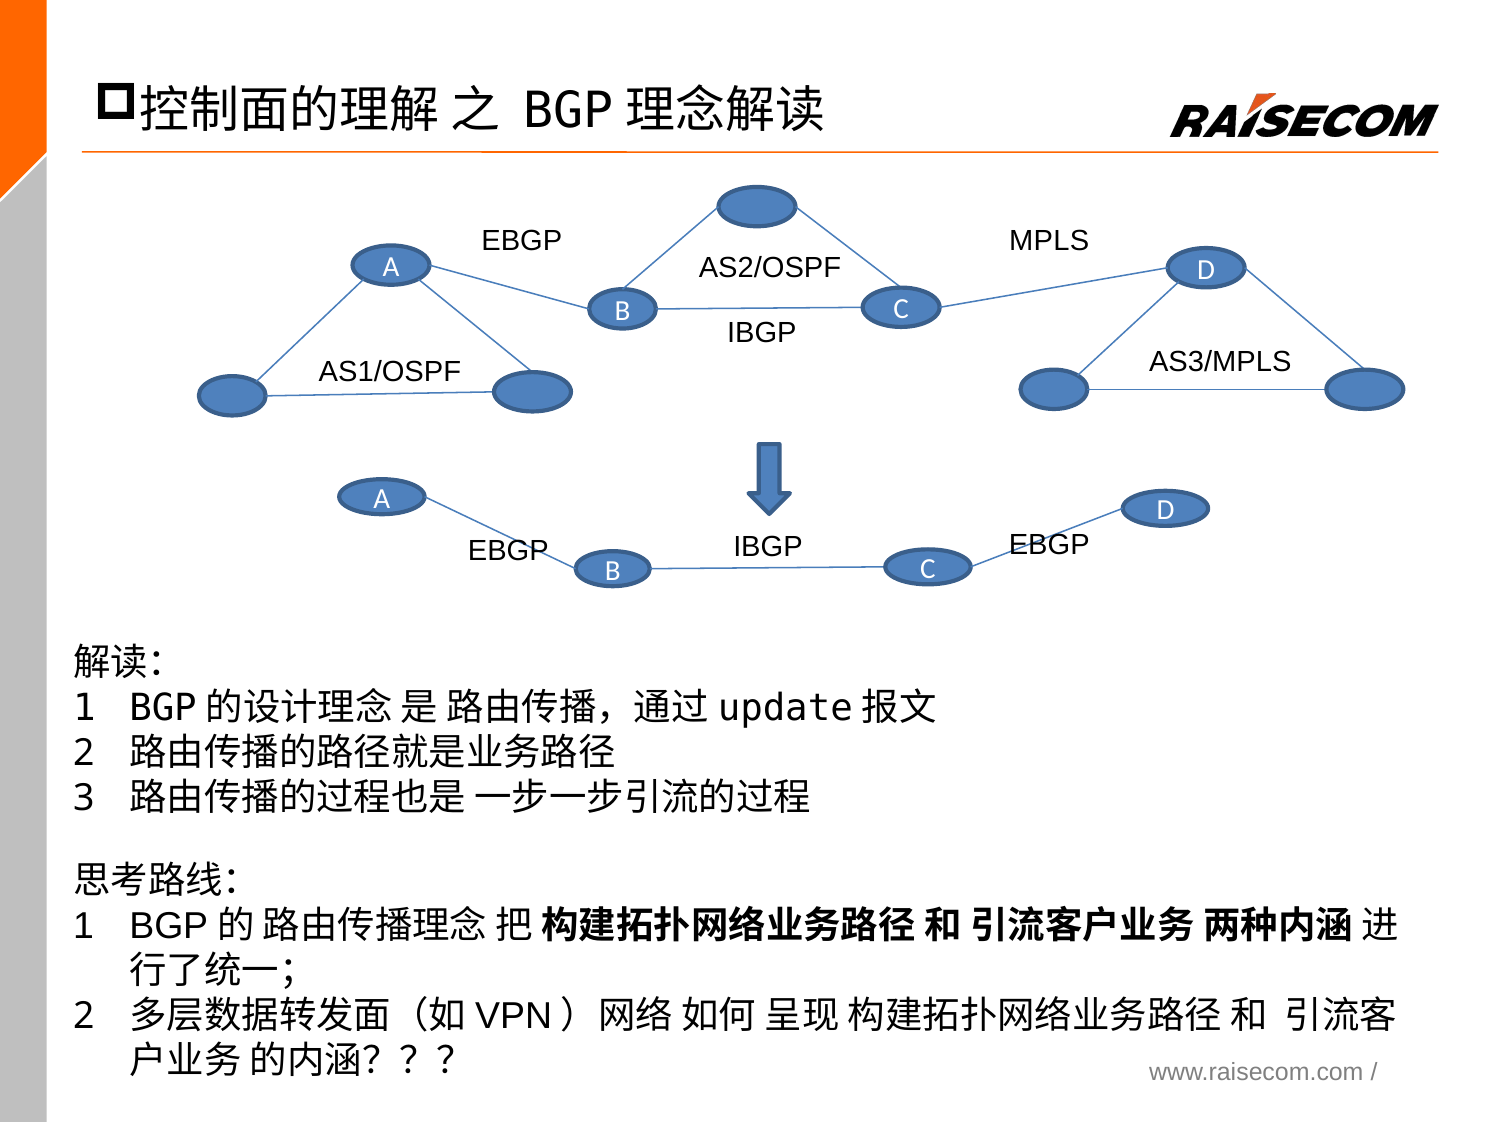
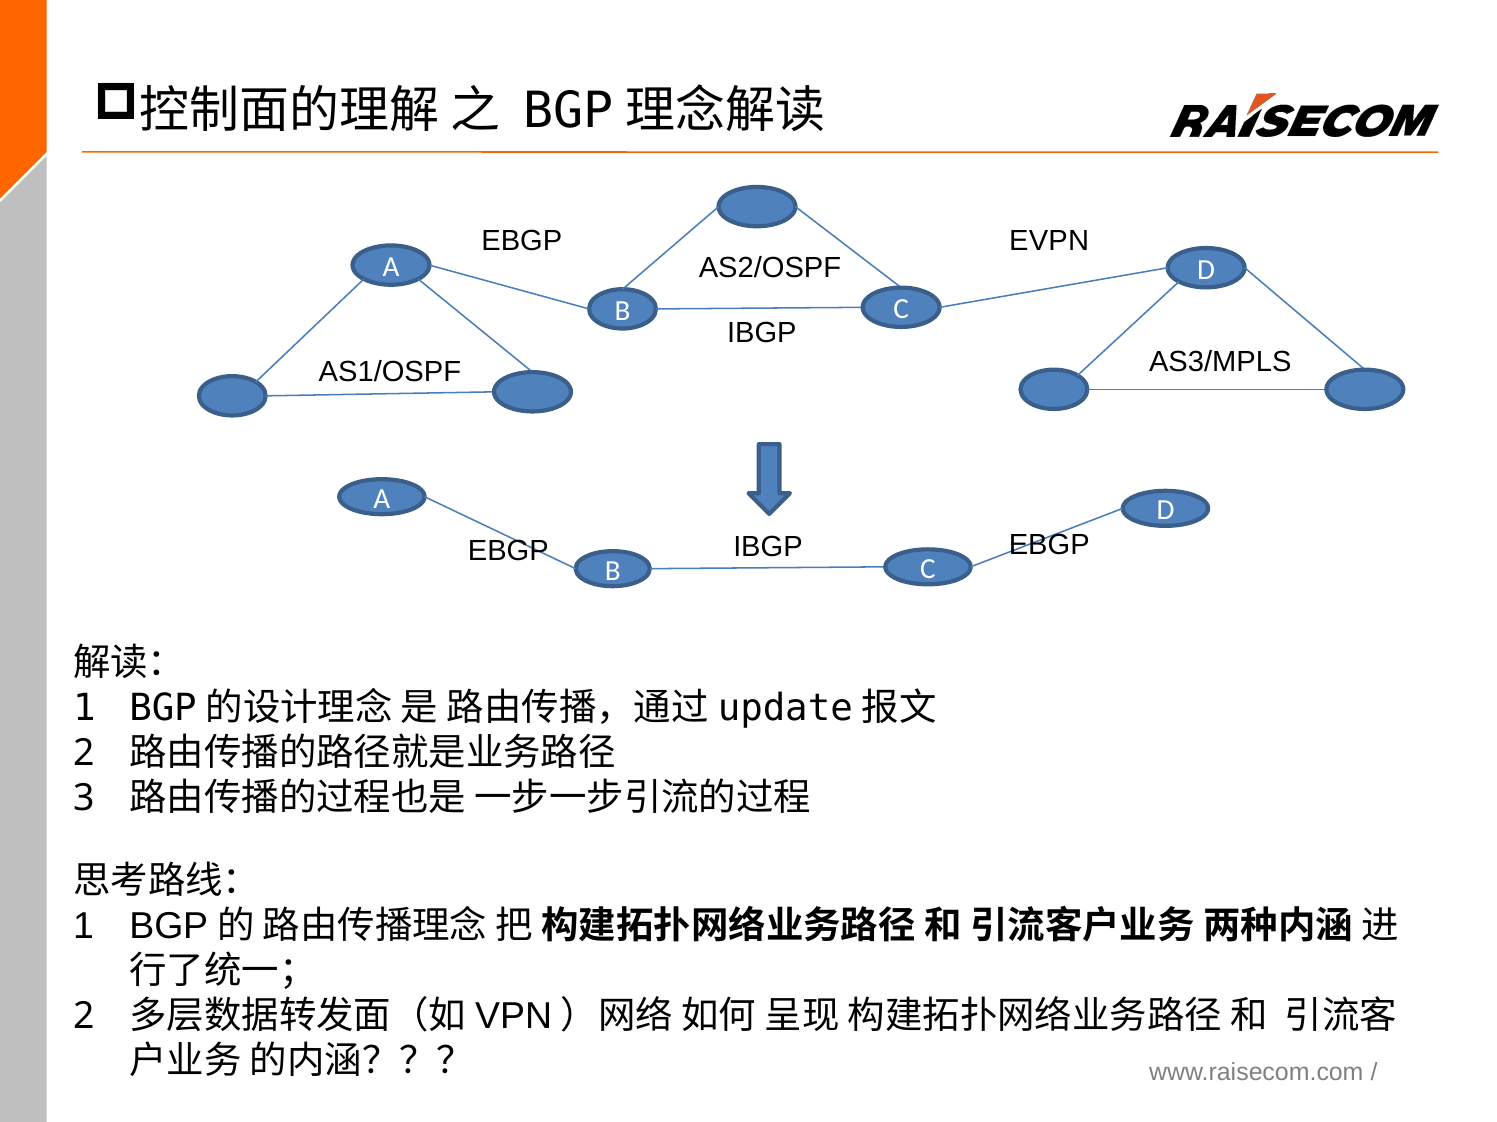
MPLS: MPLS -> EVPN (1049, 241)
